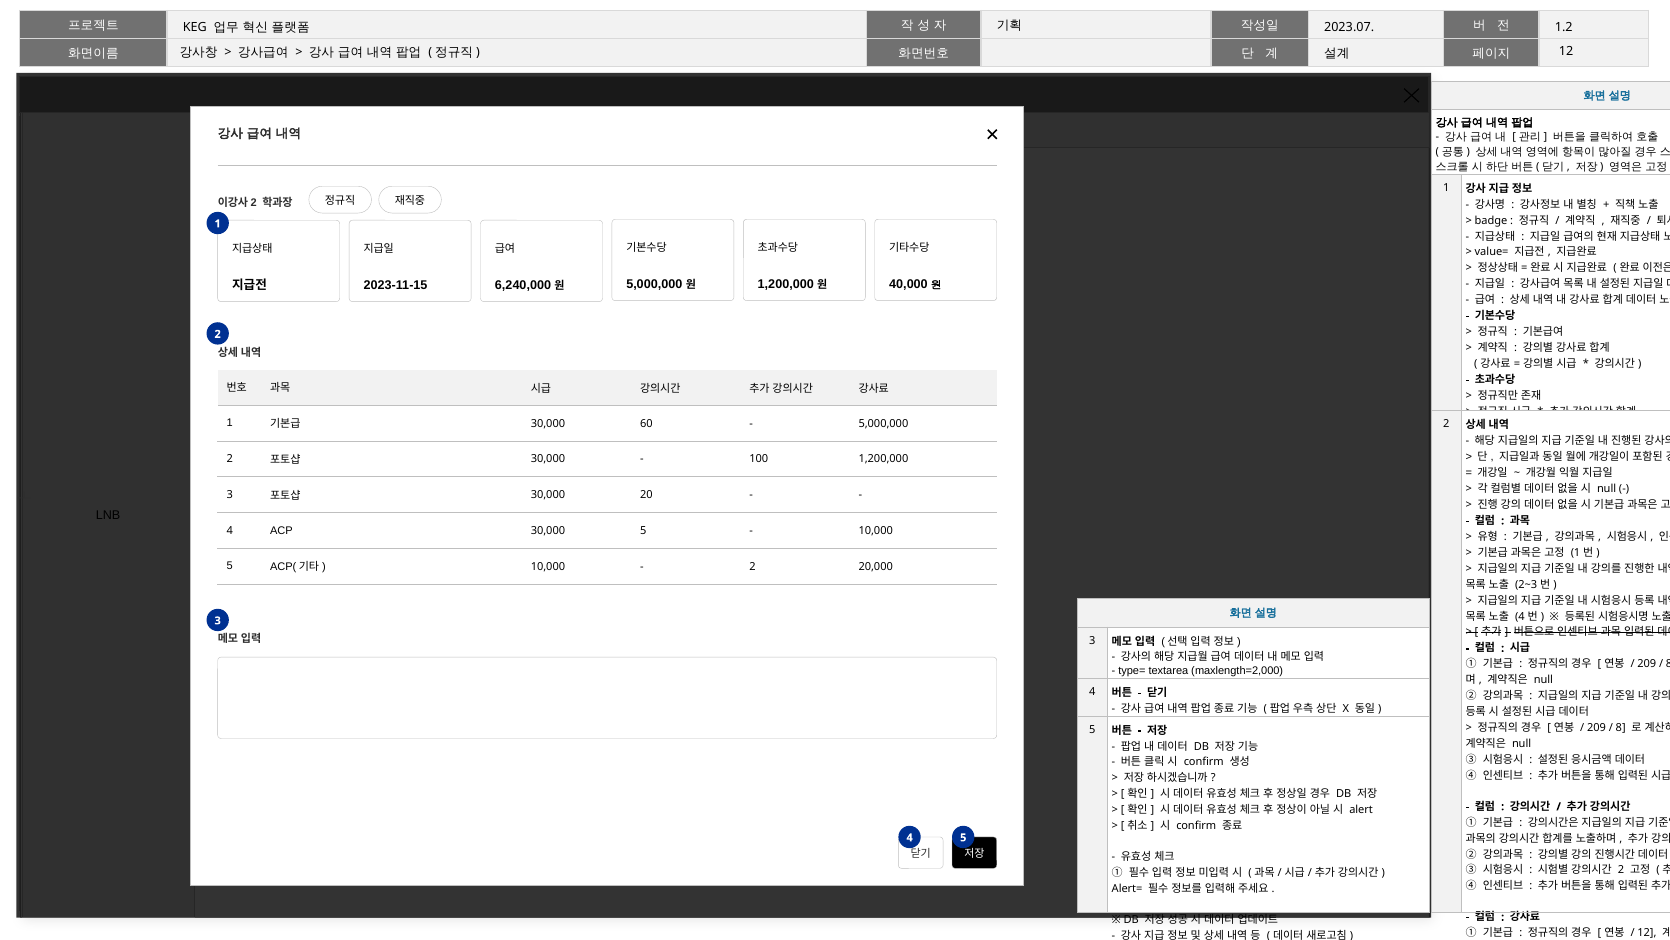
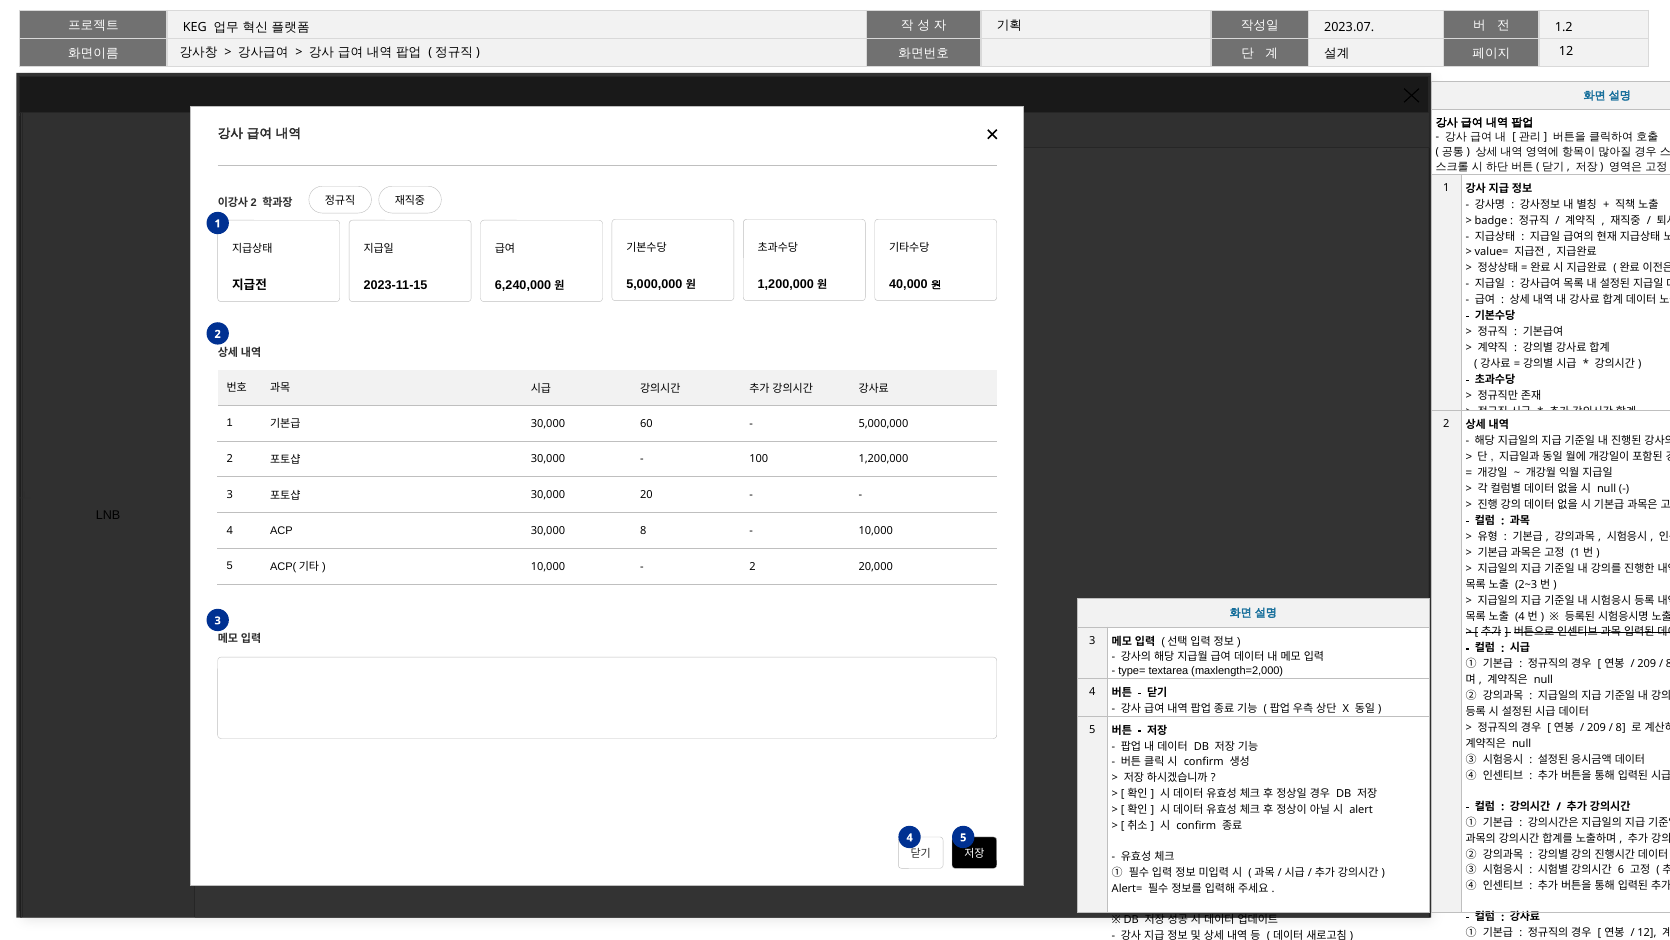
30,000 5: 5 -> 8 (643, 530)
2: 2 -> 6 (1621, 870)
